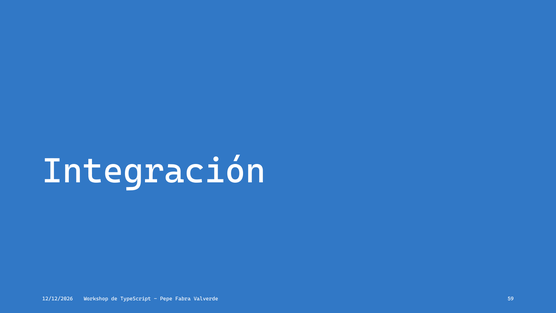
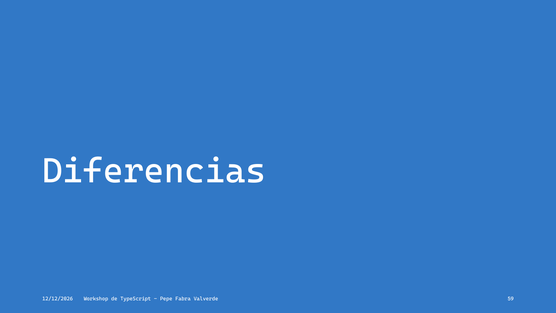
Integración: Integración -> Diferencias (154, 171)
